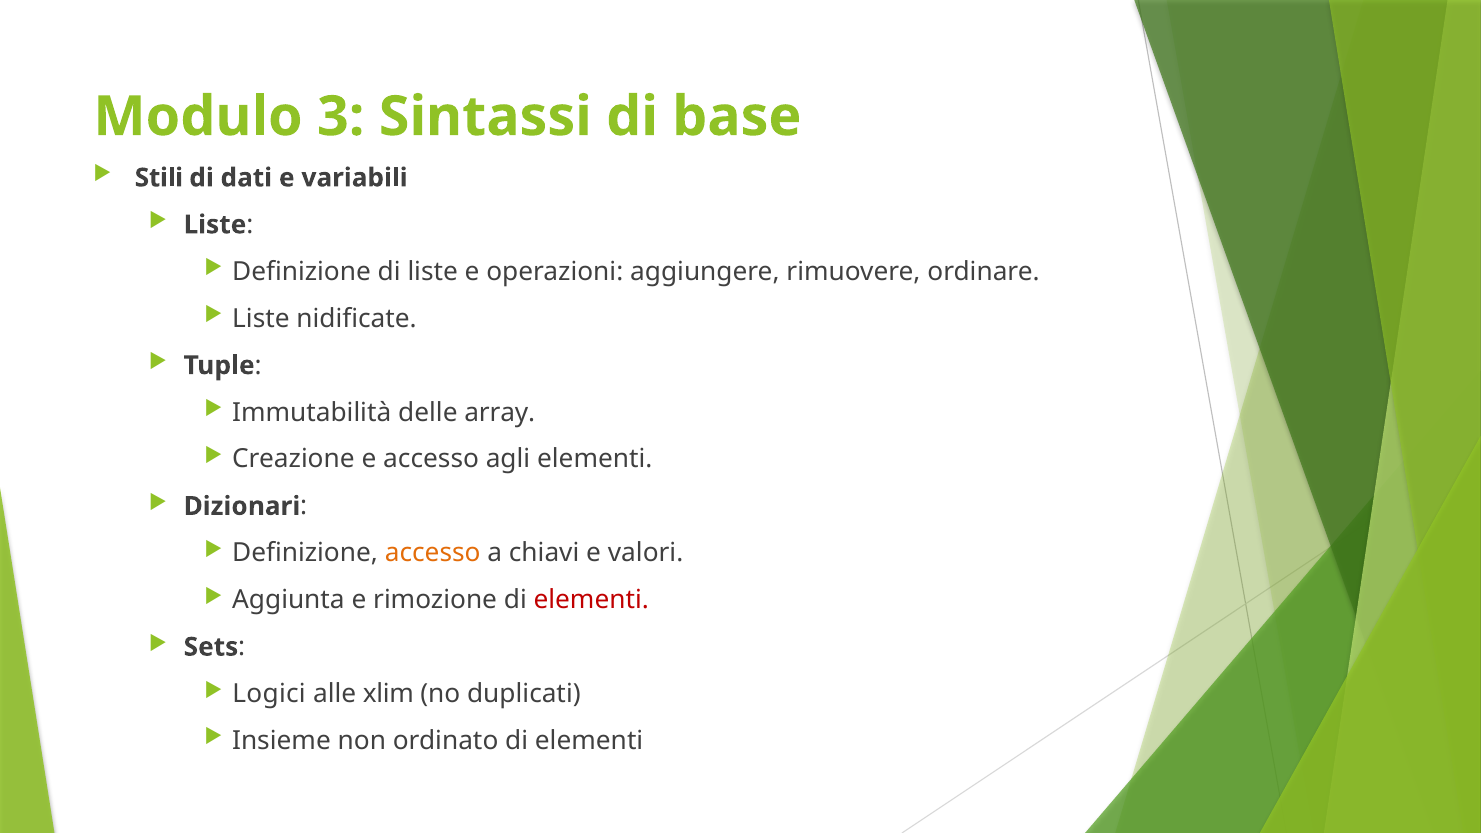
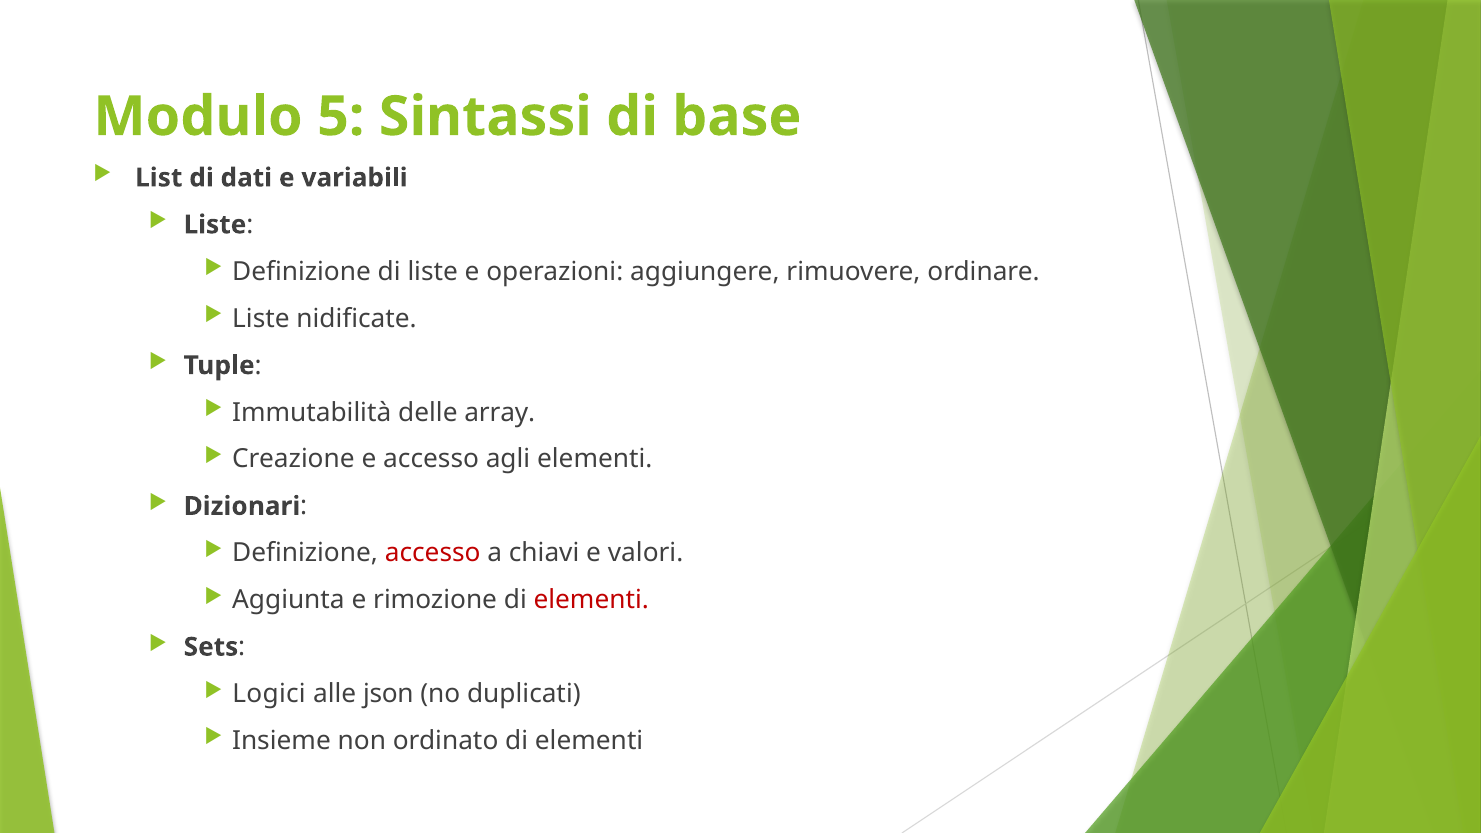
3: 3 -> 5 (341, 117)
Stili: Stili -> List (159, 178)
accesso colour: orange -> red (433, 553)
xlim: xlim -> json (388, 694)
